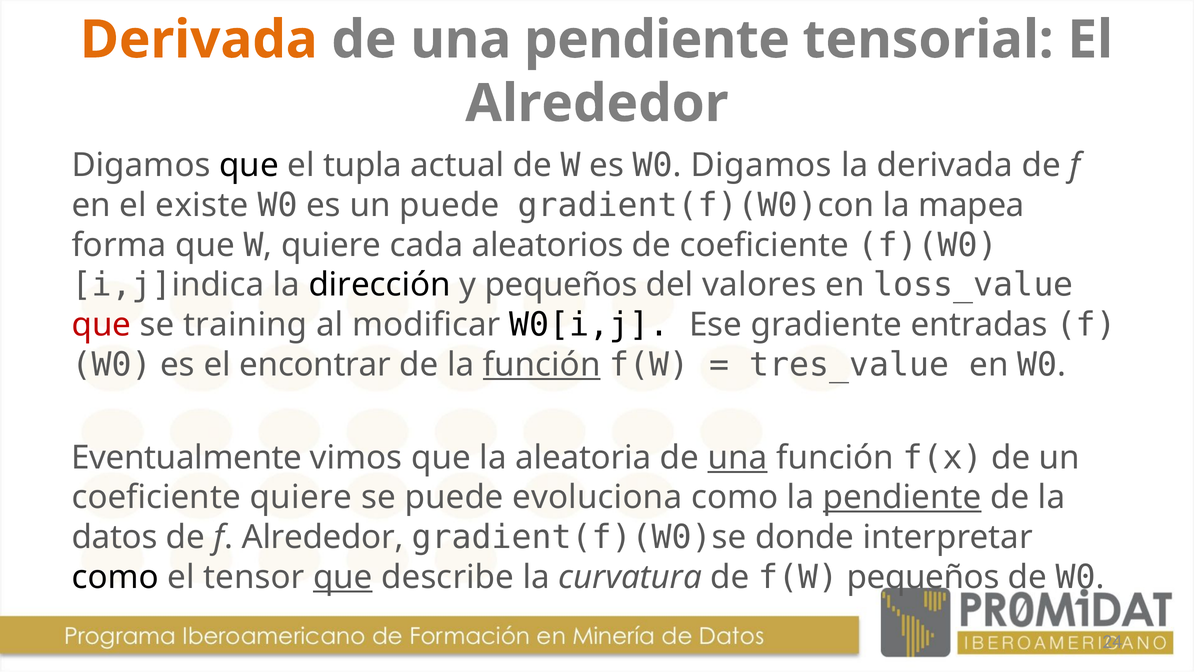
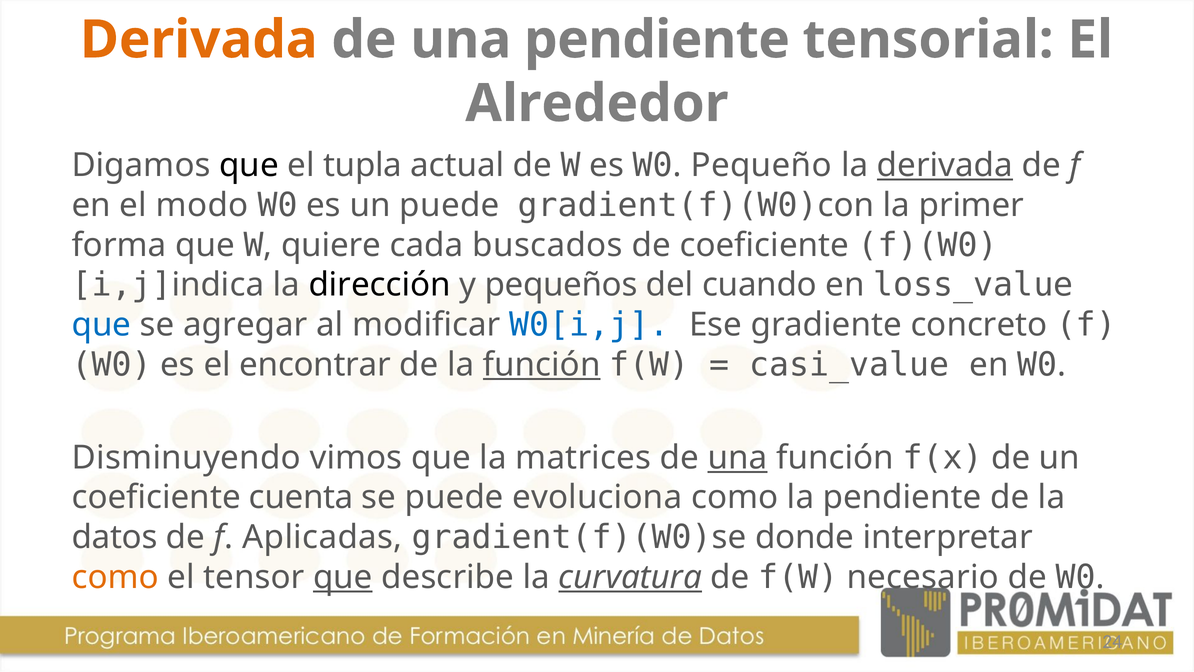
Digamos: Digamos -> Pequeño (761, 165)
derivada underline: none -> present (945, 165)
existe: existe -> modo (202, 205)
mapea: mapea -> primer (971, 205)
aleatorios: aleatorios -> buscados (548, 245)
valores: valores -> cuando (760, 285)
que colour: red -> blue (101, 325)
training: training -> agregar (245, 325)
W0[i,j colour: black -> blue (589, 325)
entradas: entradas -> concreto (979, 325)
tres_value: tres_value -> casi_value (849, 364)
Eventualmente: Eventualmente -> Disminuyendo (186, 457)
aleatoria: aleatoria -> matrices (583, 457)
coeficiente quiere: quiere -> cuenta (301, 497)
pendiente underline: present -> none (902, 497)
f Alrededor: Alrededor -> Aplicadas (322, 537)
como colour: black -> orange (115, 577)
curvatura underline: none -> present (630, 577)
f(W pequeños: pequeños -> necesario (923, 577)
